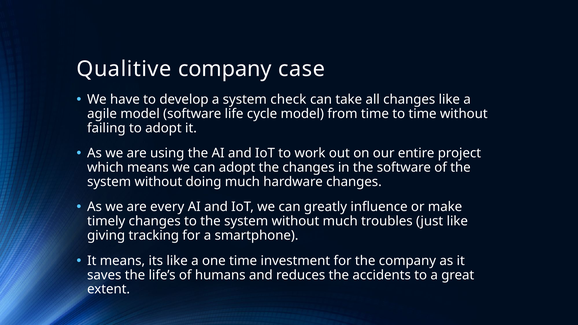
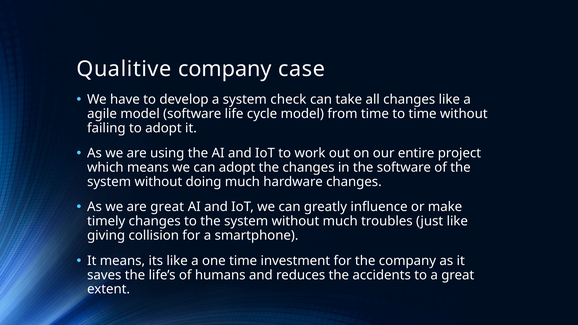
are every: every -> great (167, 207)
tracking: tracking -> collision (154, 236)
